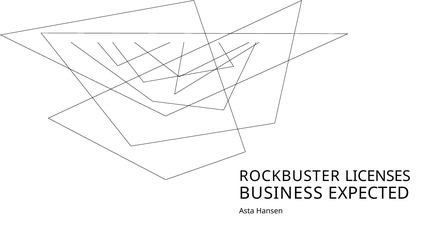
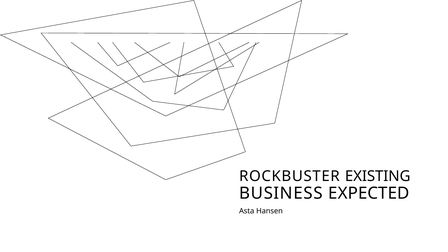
LICENSES: LICENSES -> EXISTING (378, 176)
